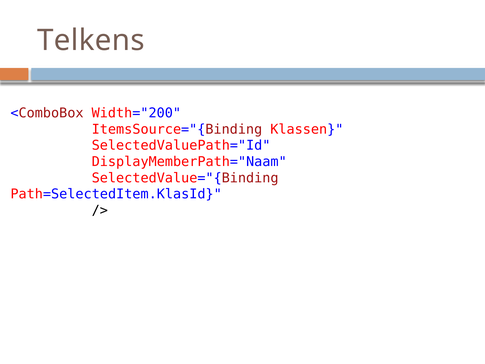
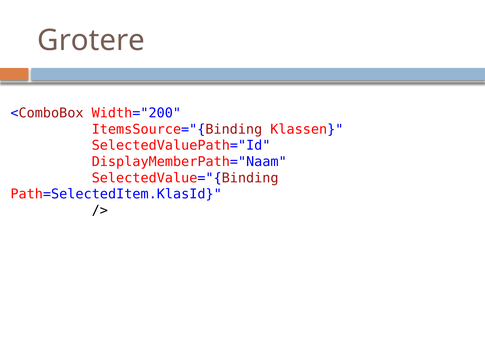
Telkens: Telkens -> Grotere (91, 40)
